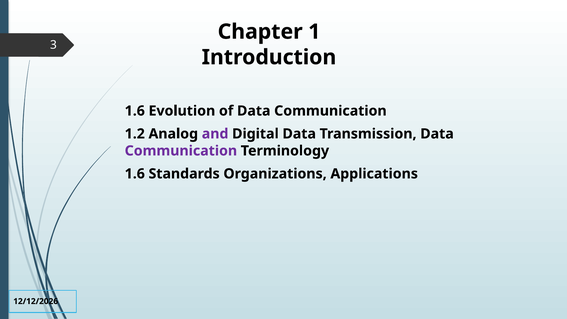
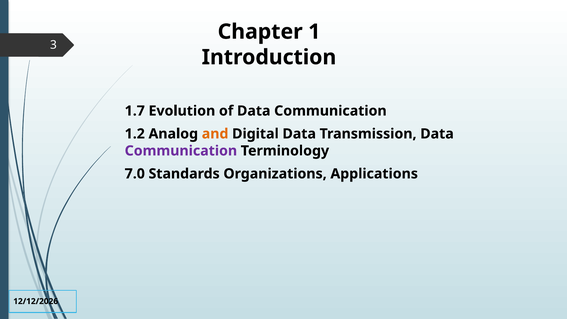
1.6: 1.6 -> 1.7 (135, 111)
and colour: purple -> orange (215, 134)
1.6: 1.6 -> 7.0 (135, 174)
